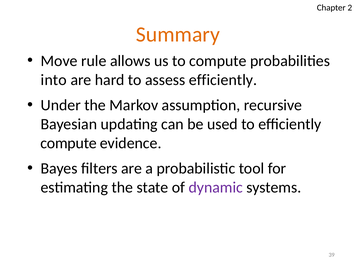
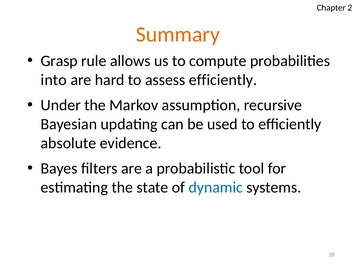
Move: Move -> Grasp (59, 61)
compute: compute -> absolute (68, 143)
dynamic colour: purple -> blue (216, 187)
